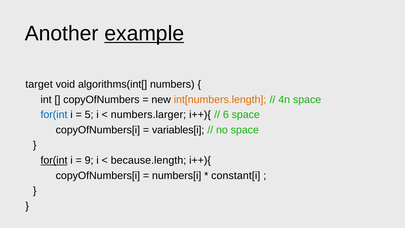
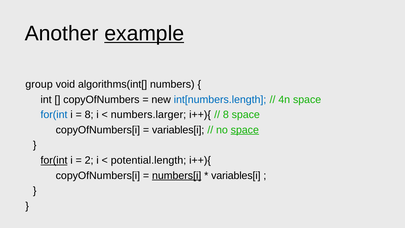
target: target -> group (39, 84)
int[numbers.length colour: orange -> blue (220, 99)
5: 5 -> 8 (89, 115)
6: 6 -> 8 (226, 115)
space underline: none -> present (245, 130)
9: 9 -> 2 (89, 160)
because.length: because.length -> potential.length (148, 160)
numbers[i underline: none -> present (177, 175)
constant[i: constant[i -> variables[i (236, 175)
